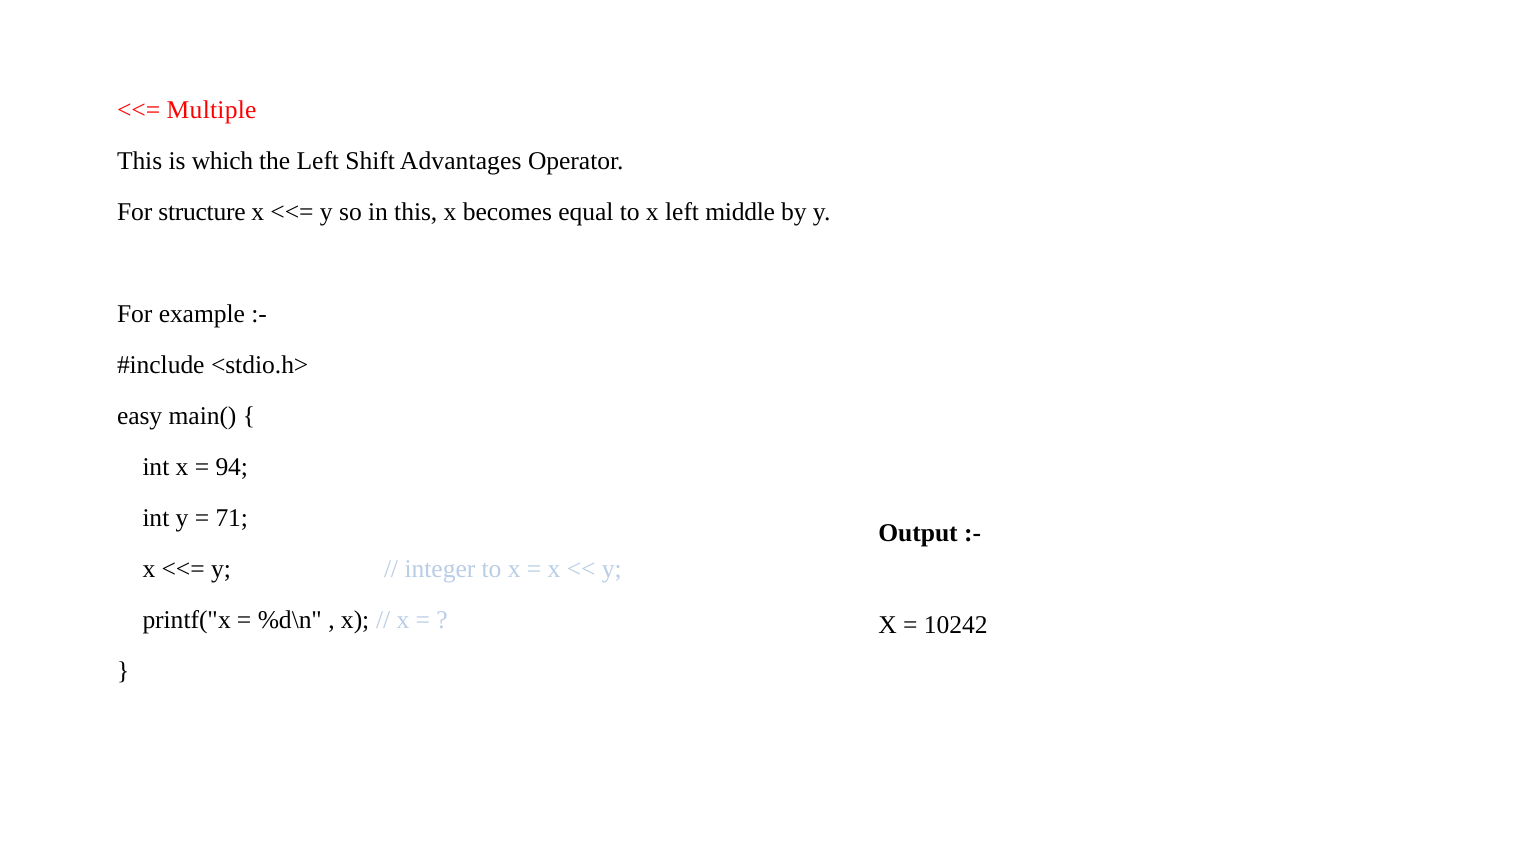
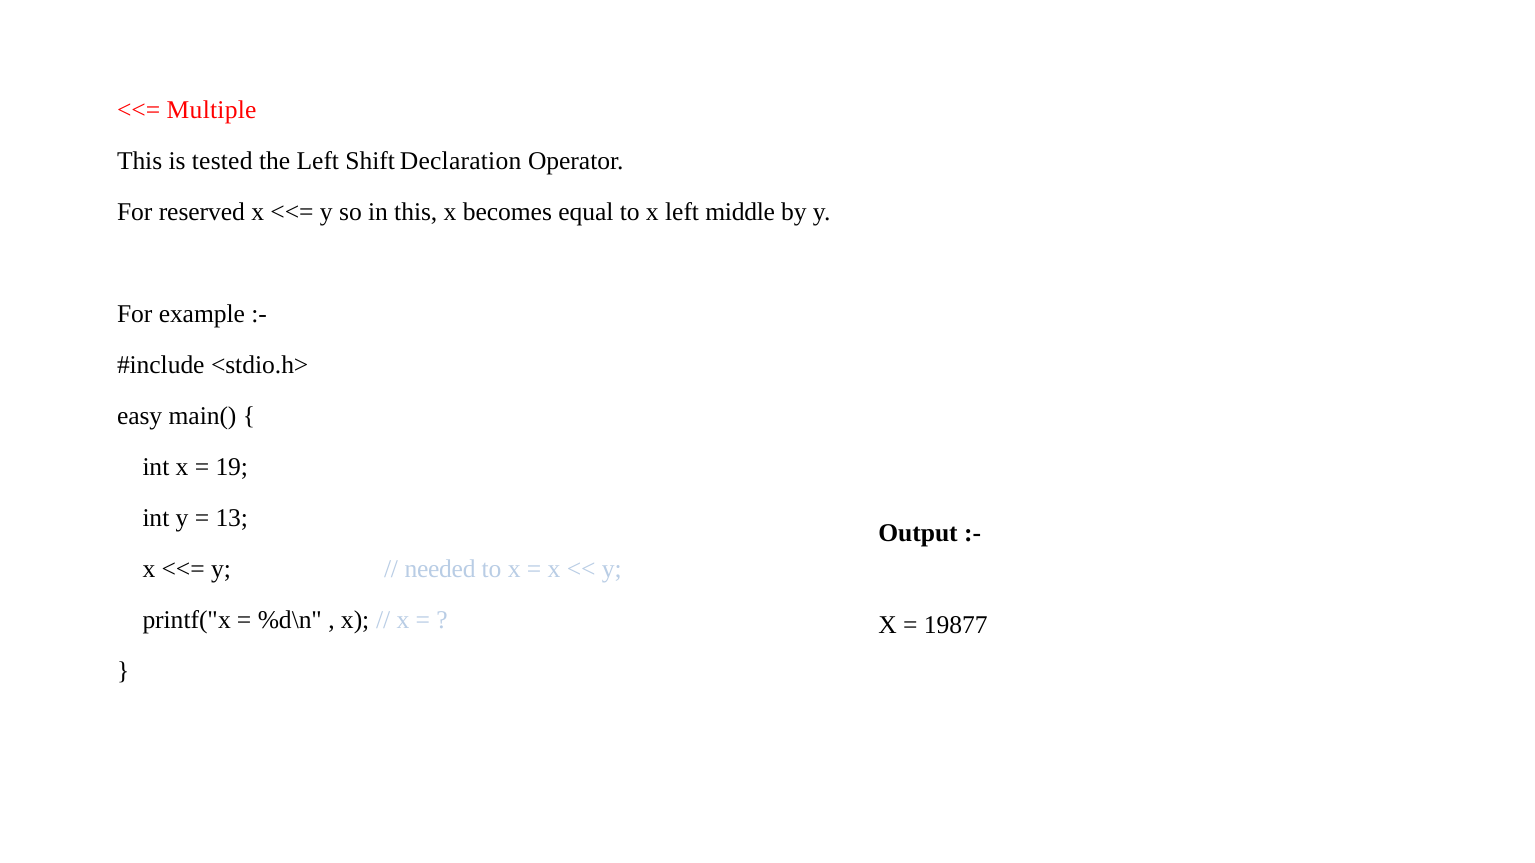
which: which -> tested (222, 161)
Advantages: Advantages -> Declaration (461, 161)
structure: structure -> reserved (202, 212)
94: 94 -> 19 (232, 467)
71: 71 -> 13 (232, 519)
integer: integer -> needed (440, 570)
10242: 10242 -> 19877 (956, 625)
